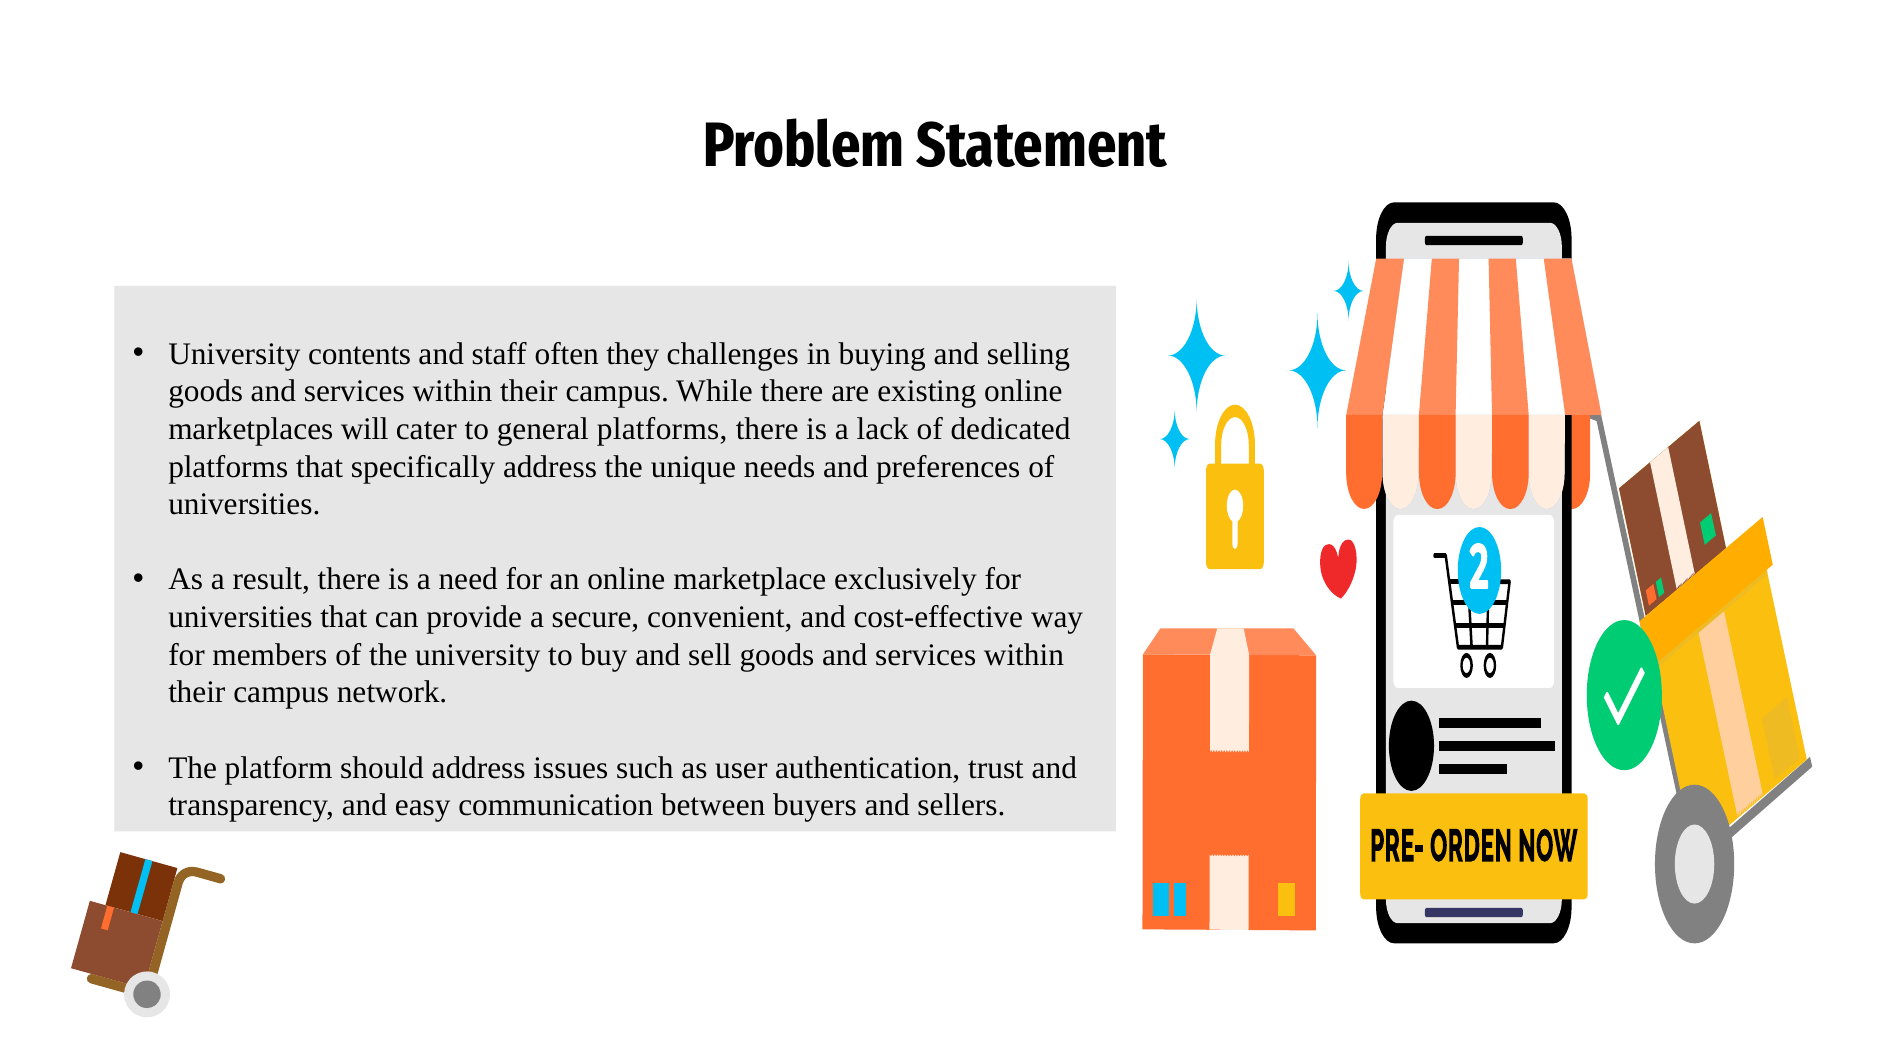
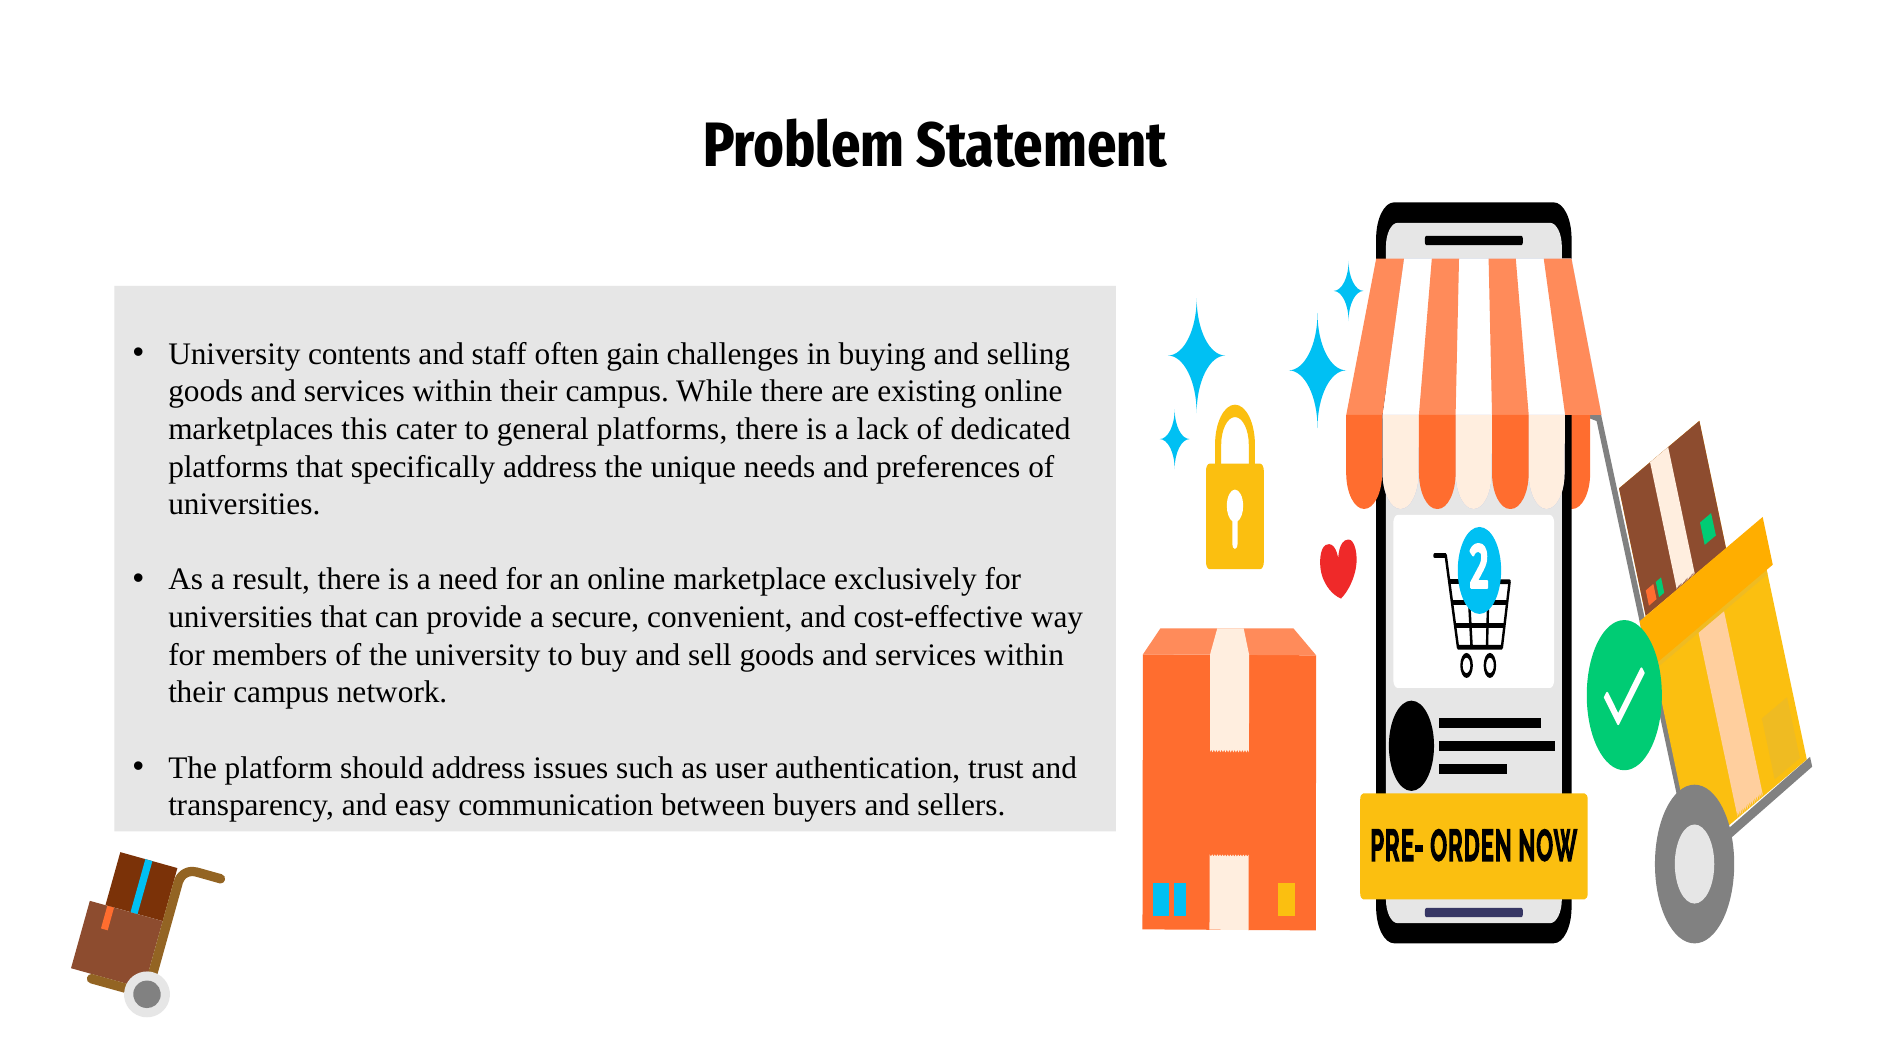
they: they -> gain (633, 354)
will: will -> this (364, 429)
